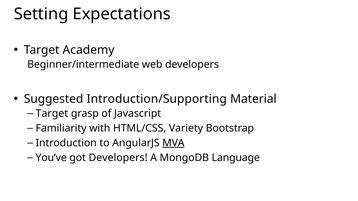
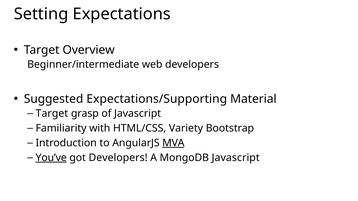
Academy: Academy -> Overview (89, 50)
Introduction/Supporting: Introduction/Supporting -> Expectations/Supporting (157, 99)
You’ve underline: none -> present (51, 158)
MongoDB Language: Language -> Javascript (236, 158)
